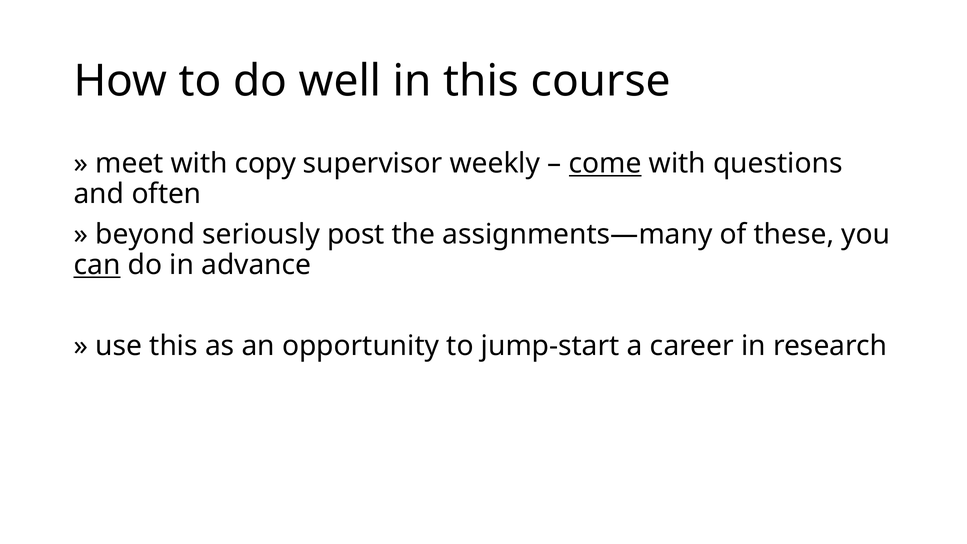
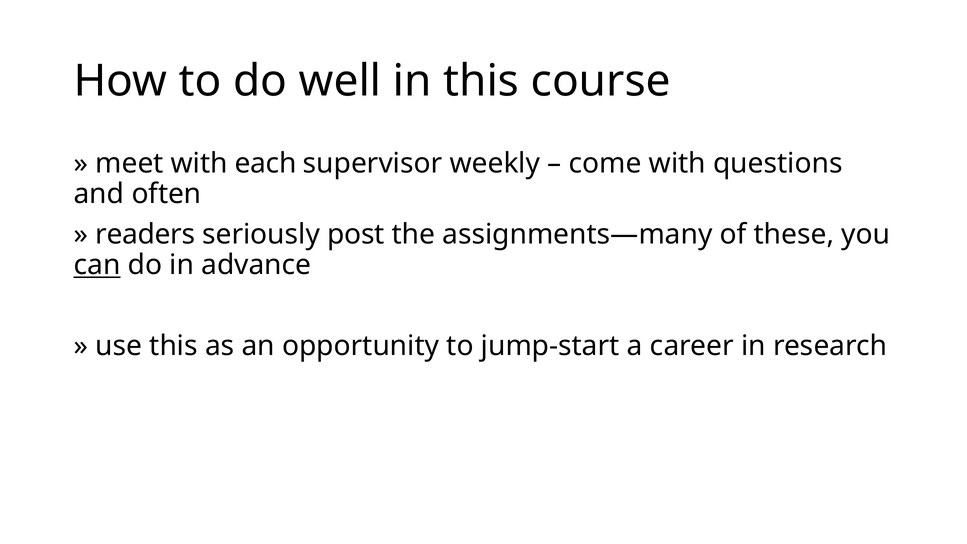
copy: copy -> each (266, 163)
come underline: present -> none (605, 163)
beyond: beyond -> readers (145, 235)
